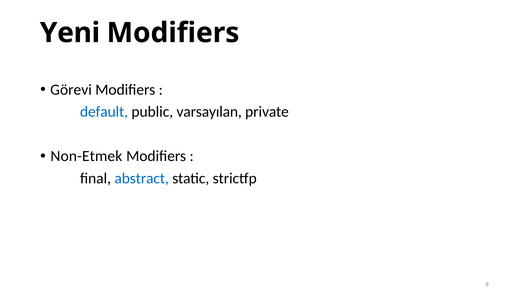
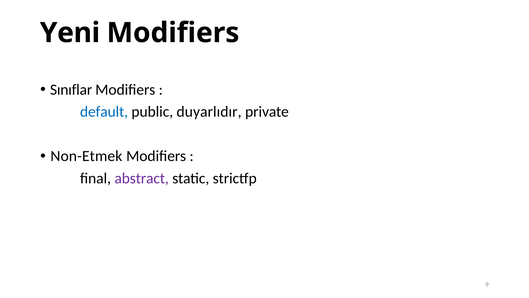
Görevi: Görevi -> Sınıflar (71, 89)
varsayılan: varsayılan -> duyarlıdır (209, 112)
abstract colour: blue -> purple (142, 178)
